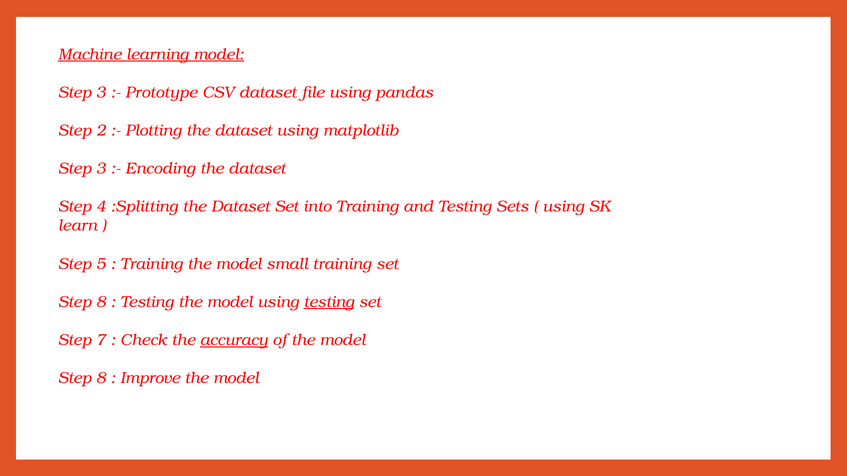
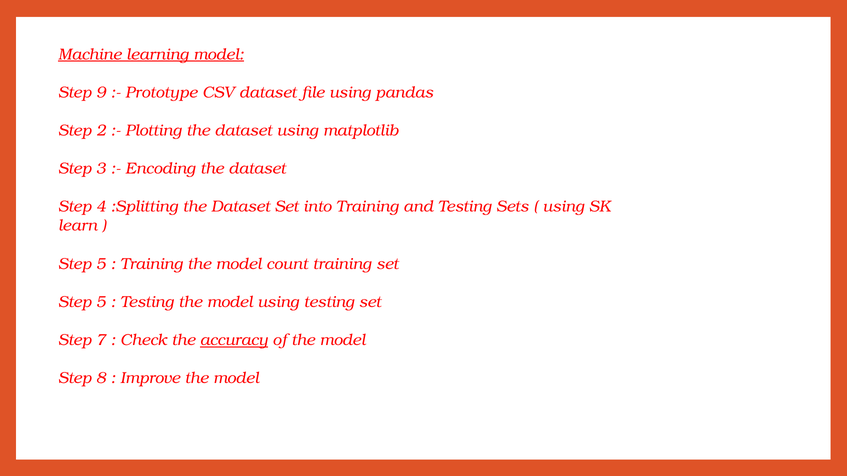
3: 3 -> 9 (101, 93)
small: small -> count (287, 264)
8: 8 -> 5 (101, 302)
testing underline: present -> none (329, 302)
